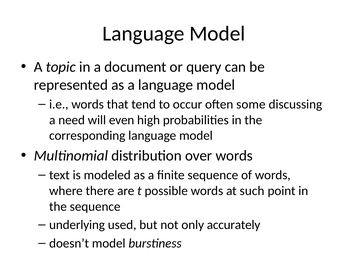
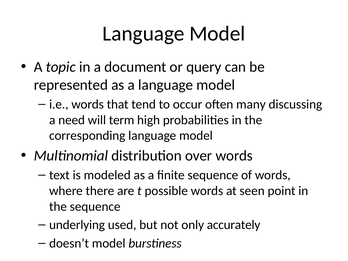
some: some -> many (251, 104)
even: even -> term (122, 120)
such: such -> seen (252, 191)
